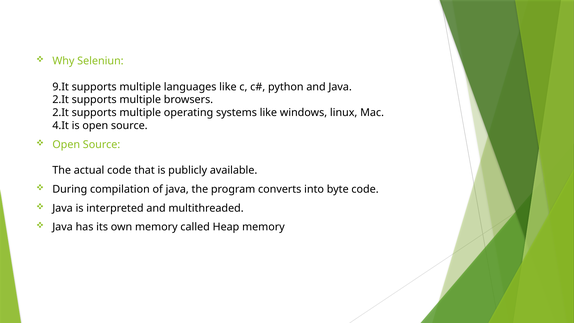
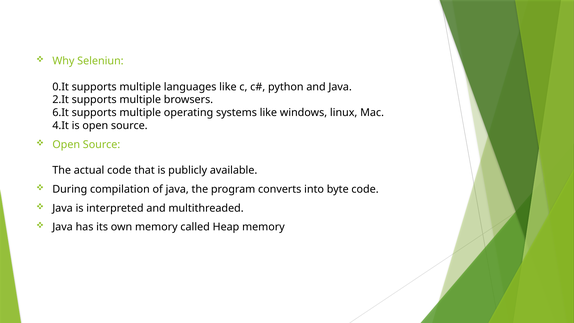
9.It: 9.It -> 0.It (61, 87)
2.It: 2.It -> 6.It (61, 113)
